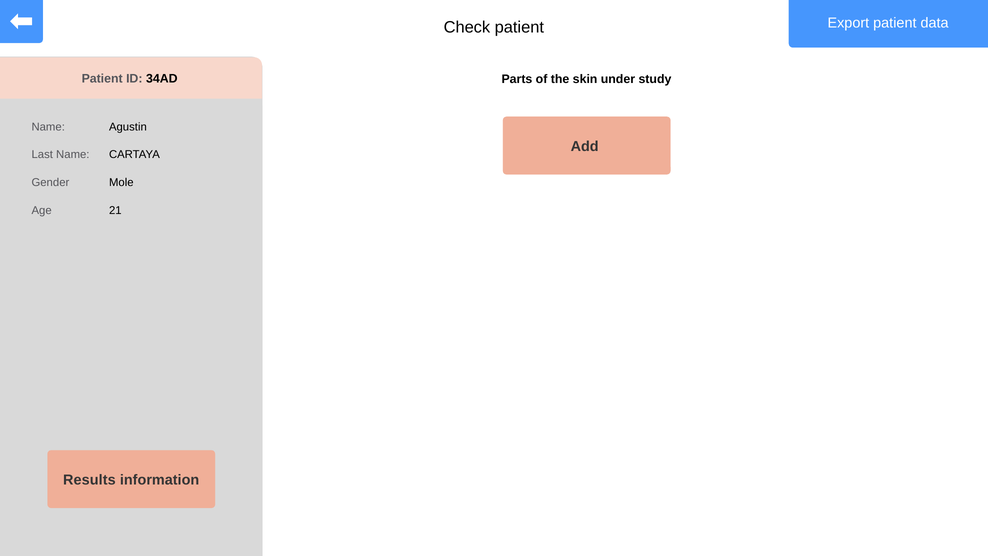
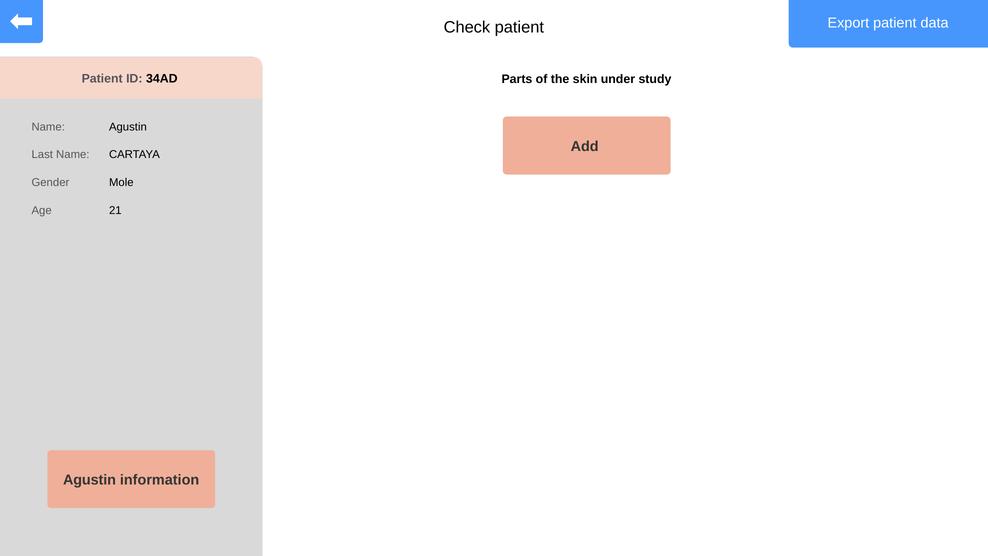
Results: Results -> Agustin (89, 480)
